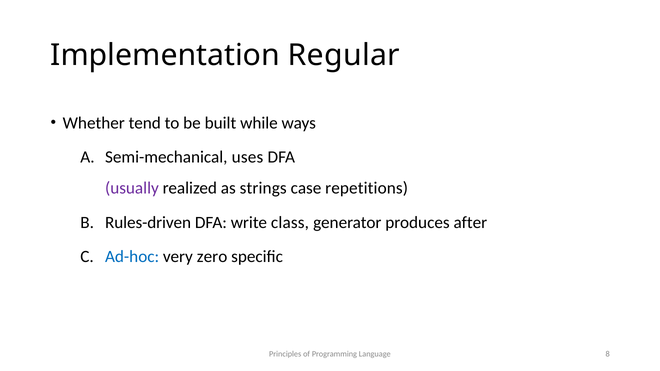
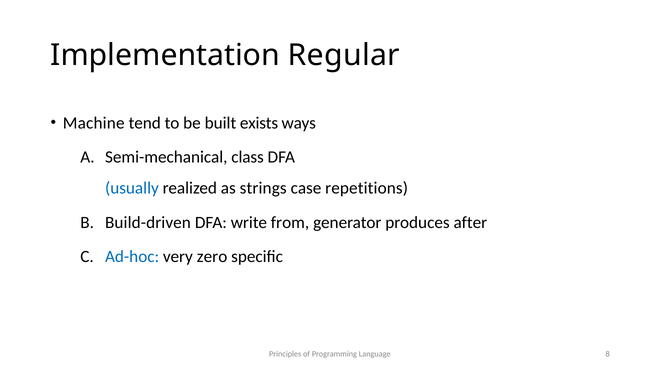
Whether: Whether -> Machine (94, 123)
while: while -> exists (259, 123)
uses: uses -> class (248, 157)
usually colour: purple -> blue (132, 188)
Rules-driven: Rules-driven -> Build-driven (148, 223)
class: class -> from (290, 223)
